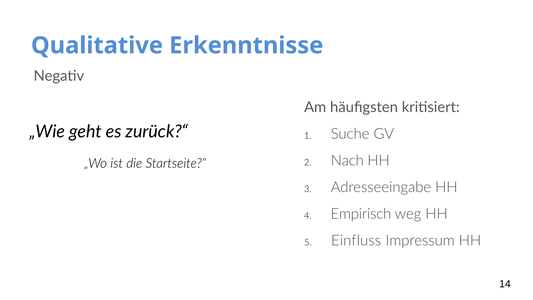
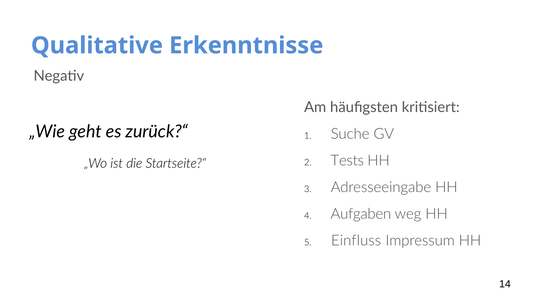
Nach: Nach -> Tests (347, 160)
Empirisch: Empirisch -> Aufgaben (361, 214)
